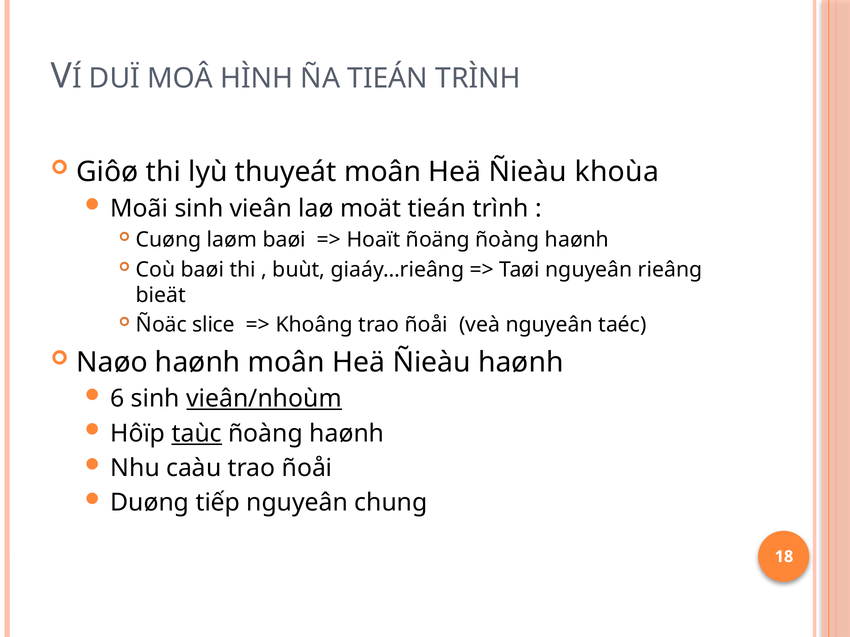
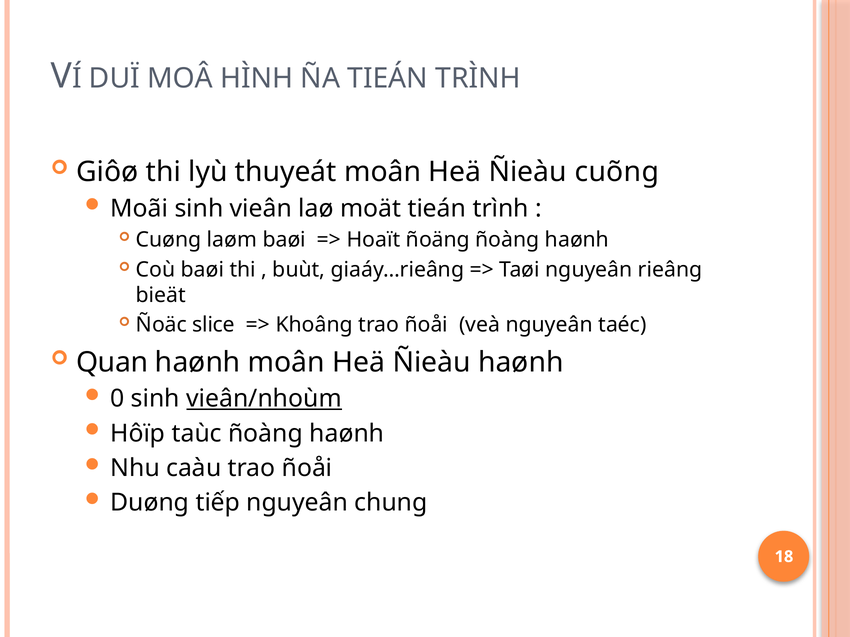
khoùa: khoùa -> cuõng (617, 172)
Naøo: Naøo -> Quan (112, 362)
6: 6 -> 0 (117, 399)
taùc underline: present -> none (197, 434)
